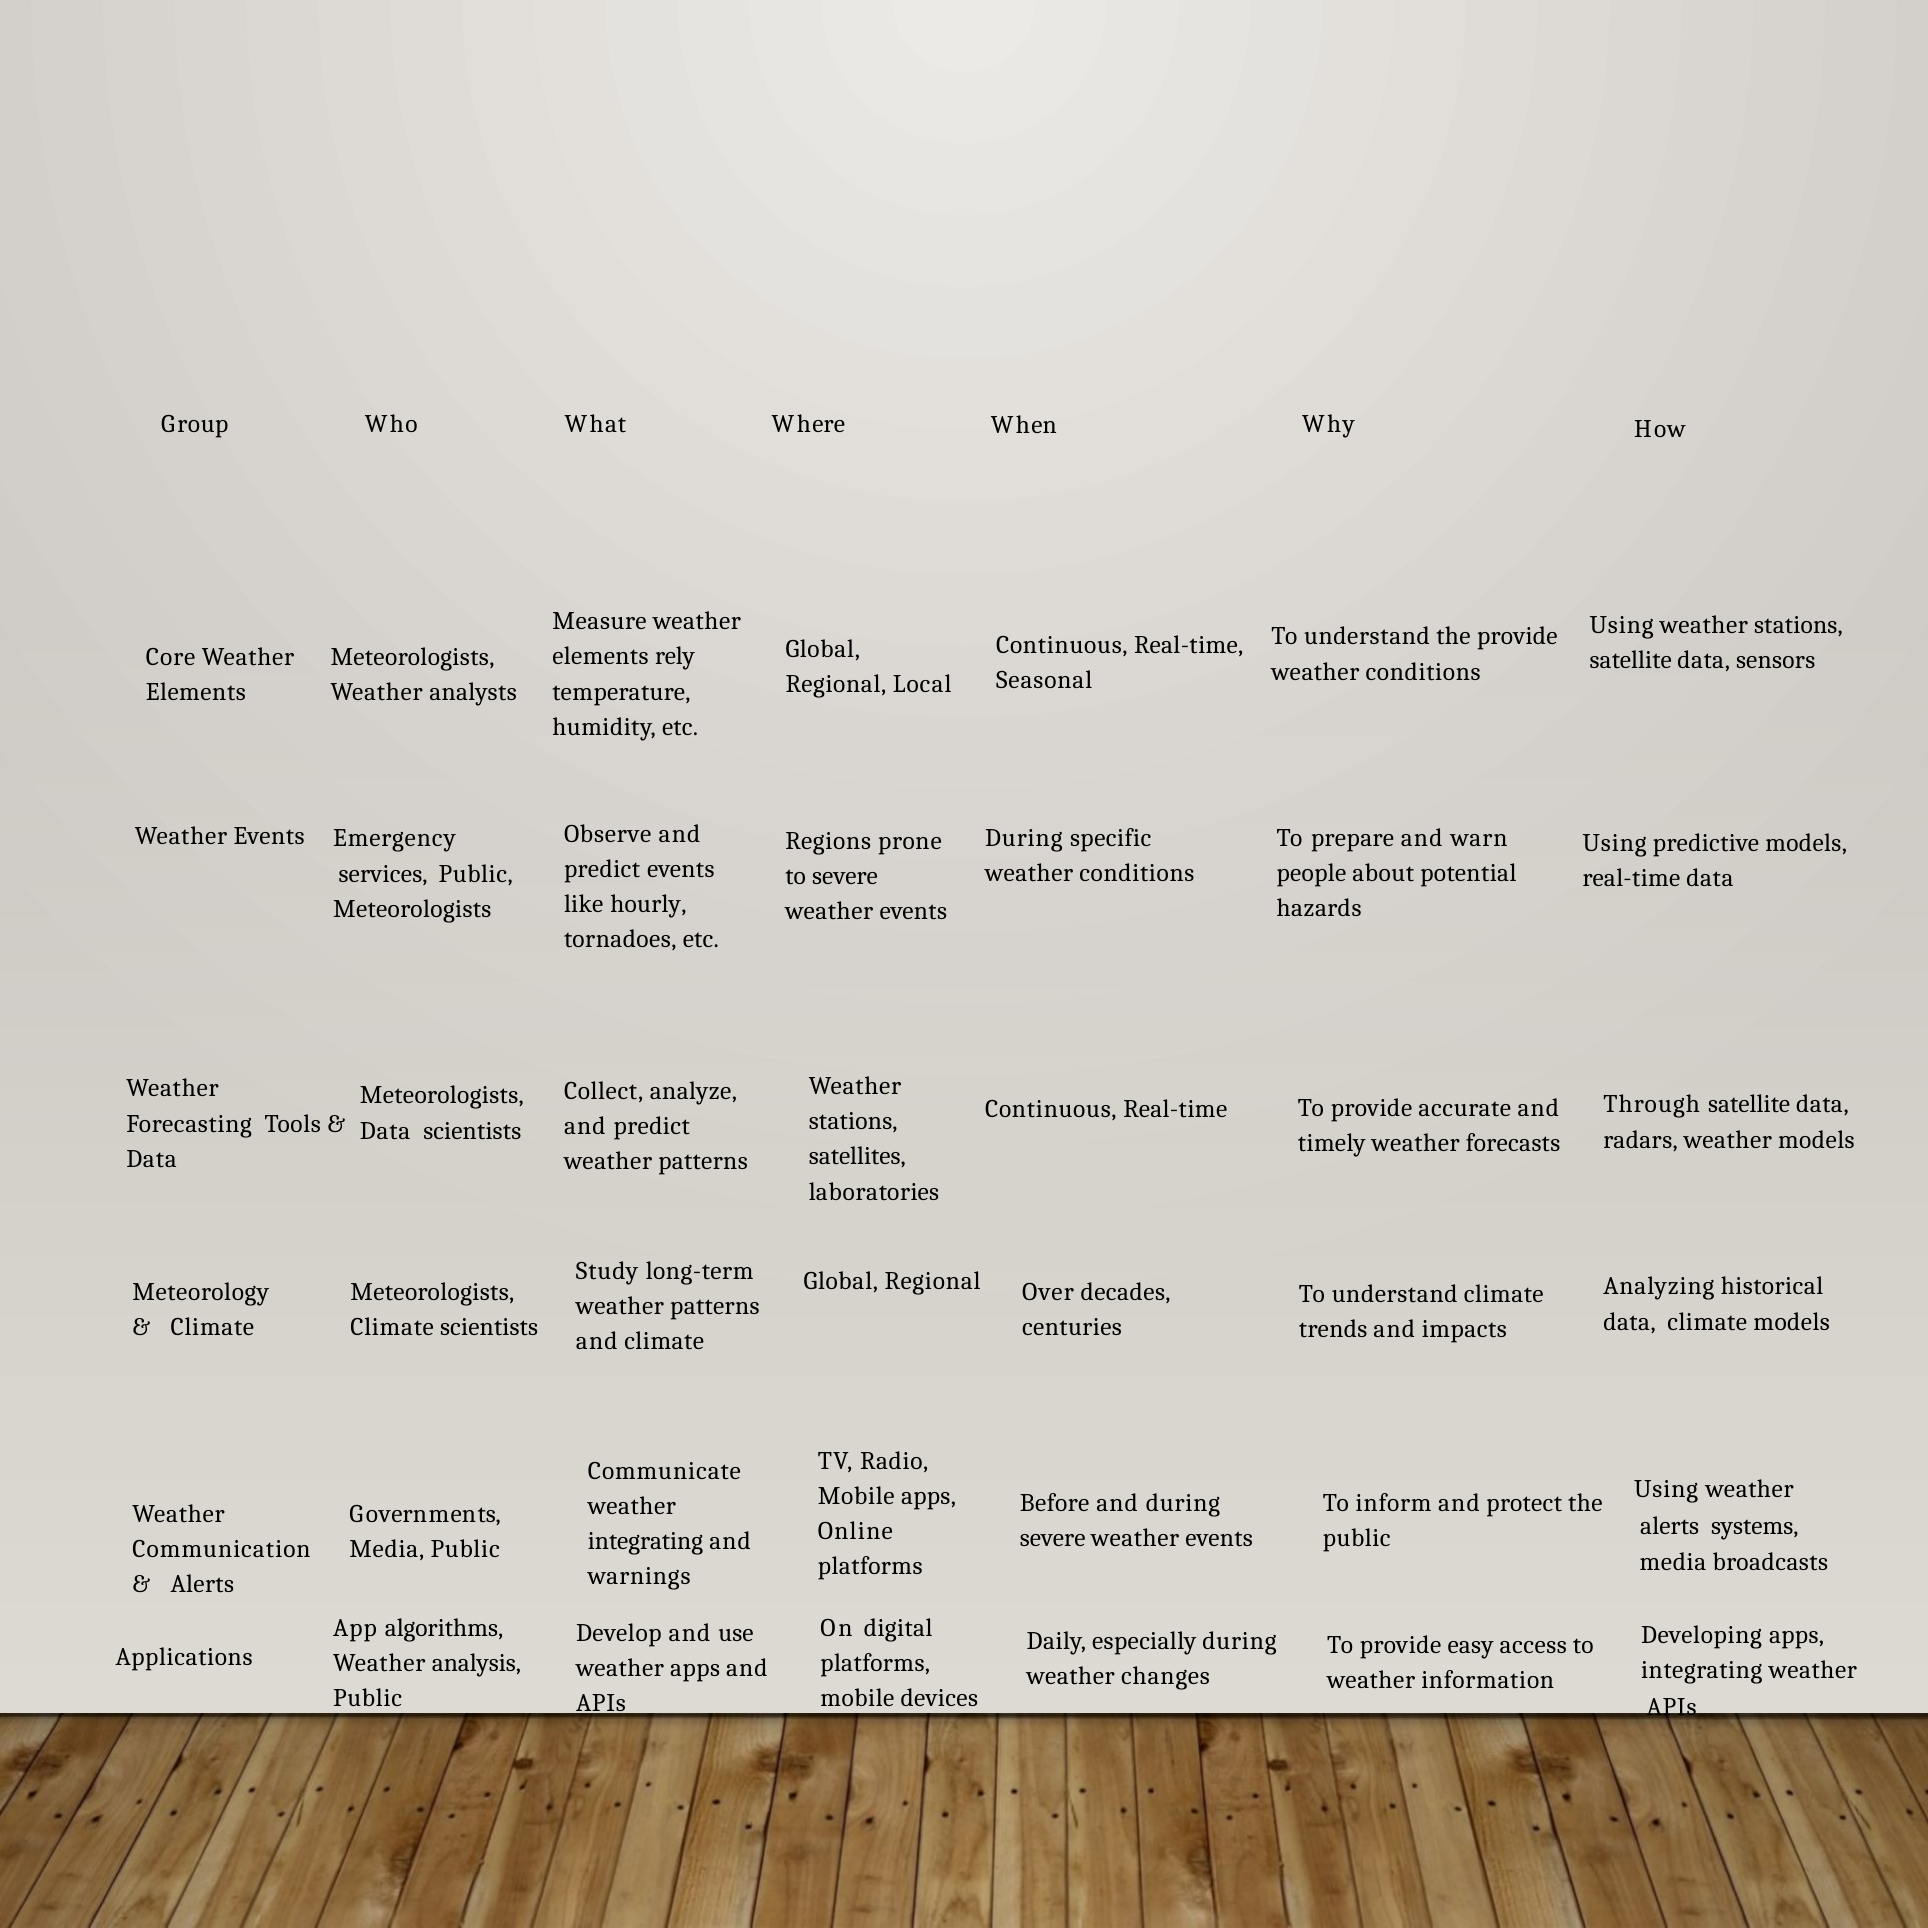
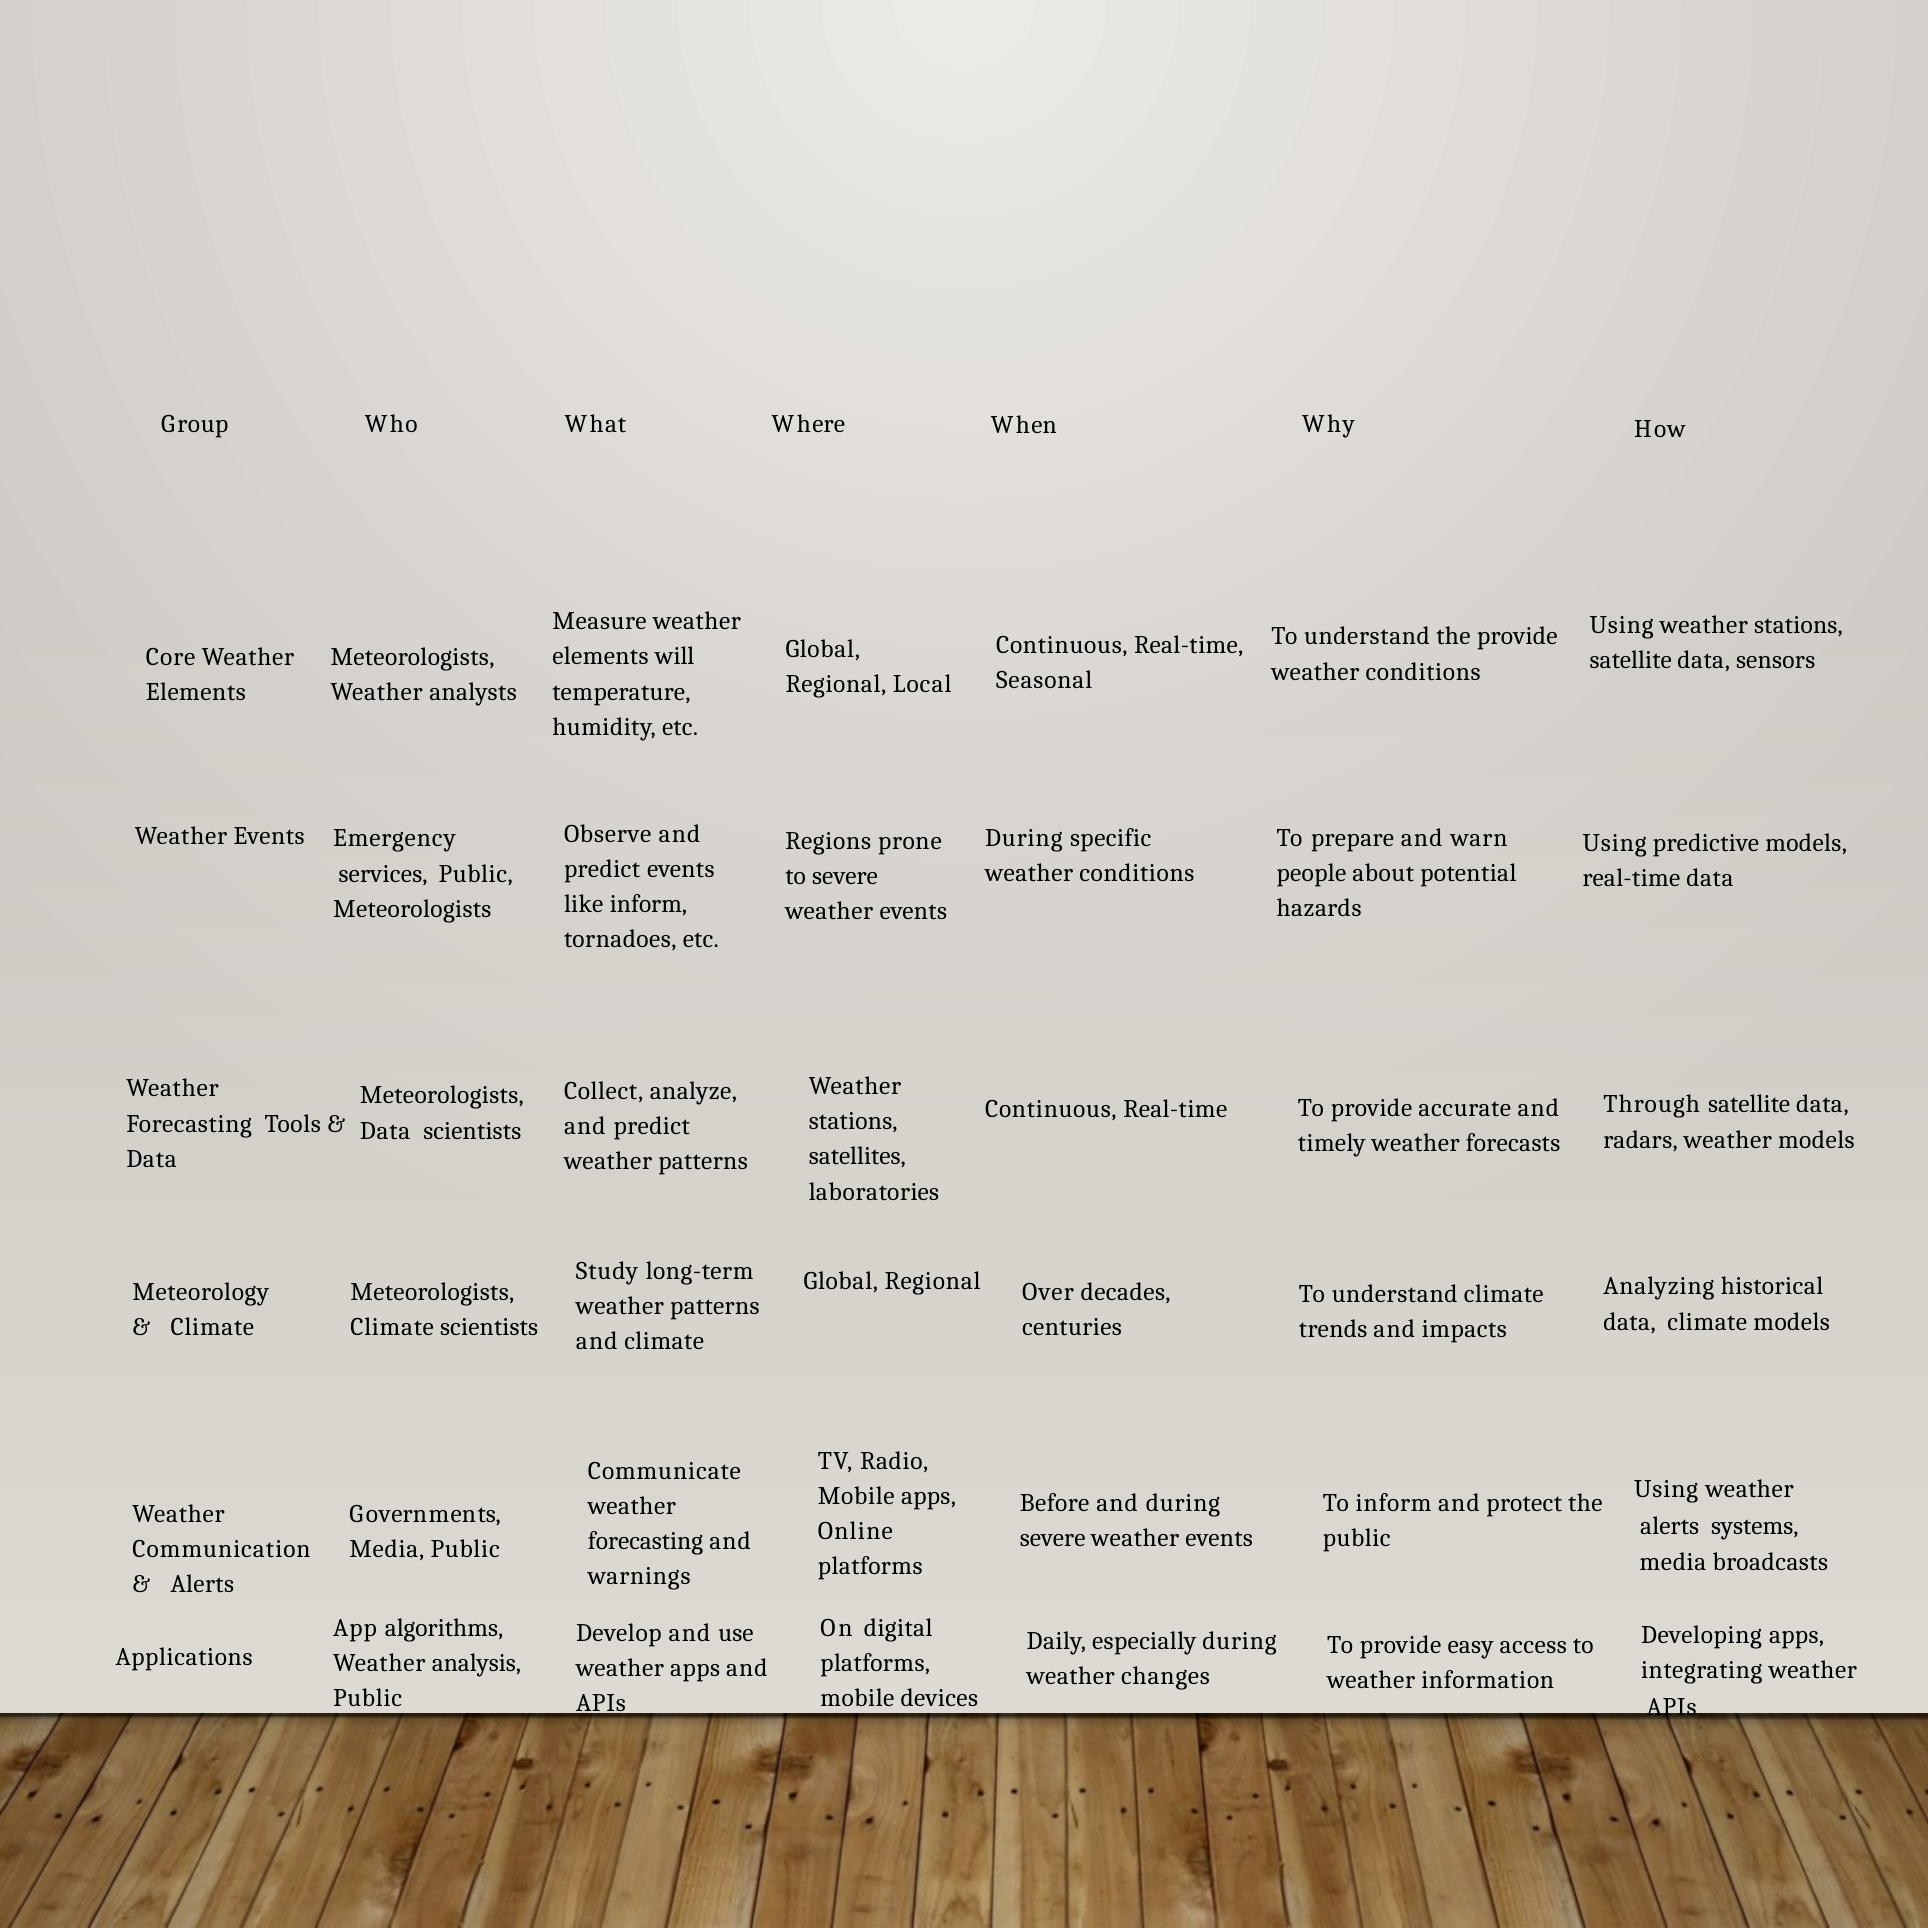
rely: rely -> will (675, 657)
like hourly: hourly -> inform (649, 904)
integrating: integrating -> forecasting (645, 1542)
